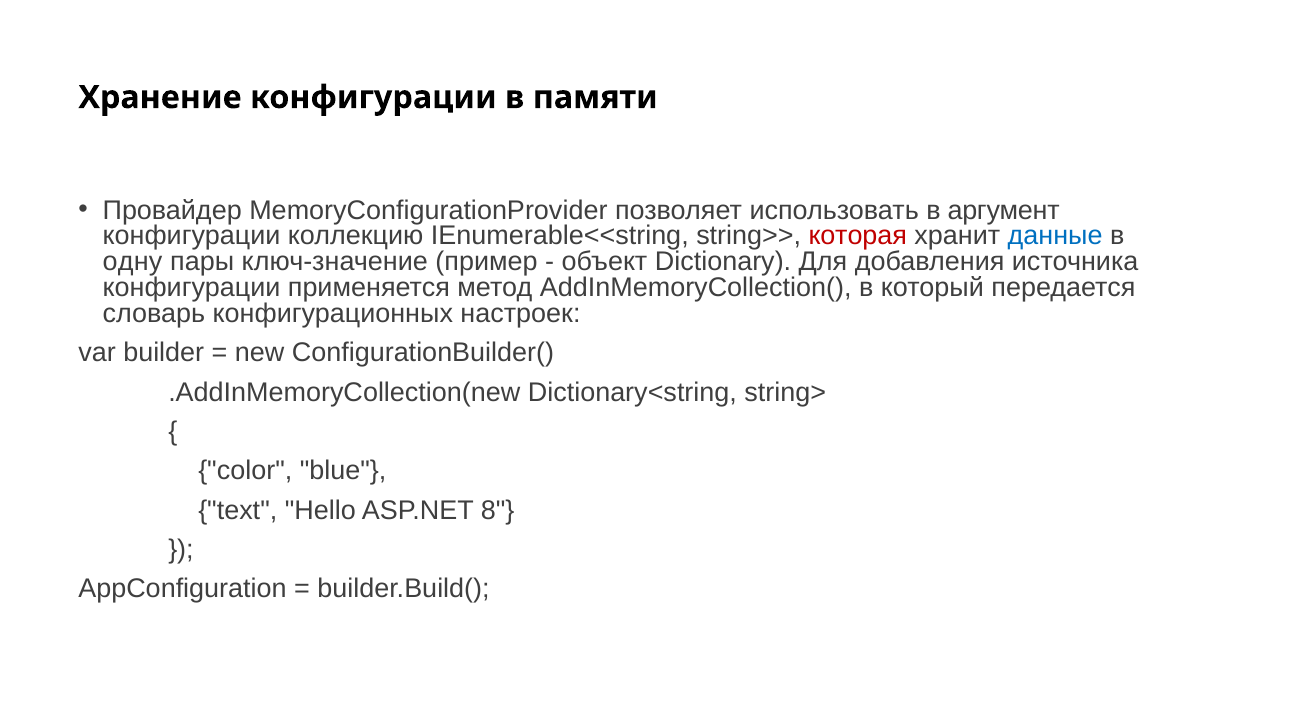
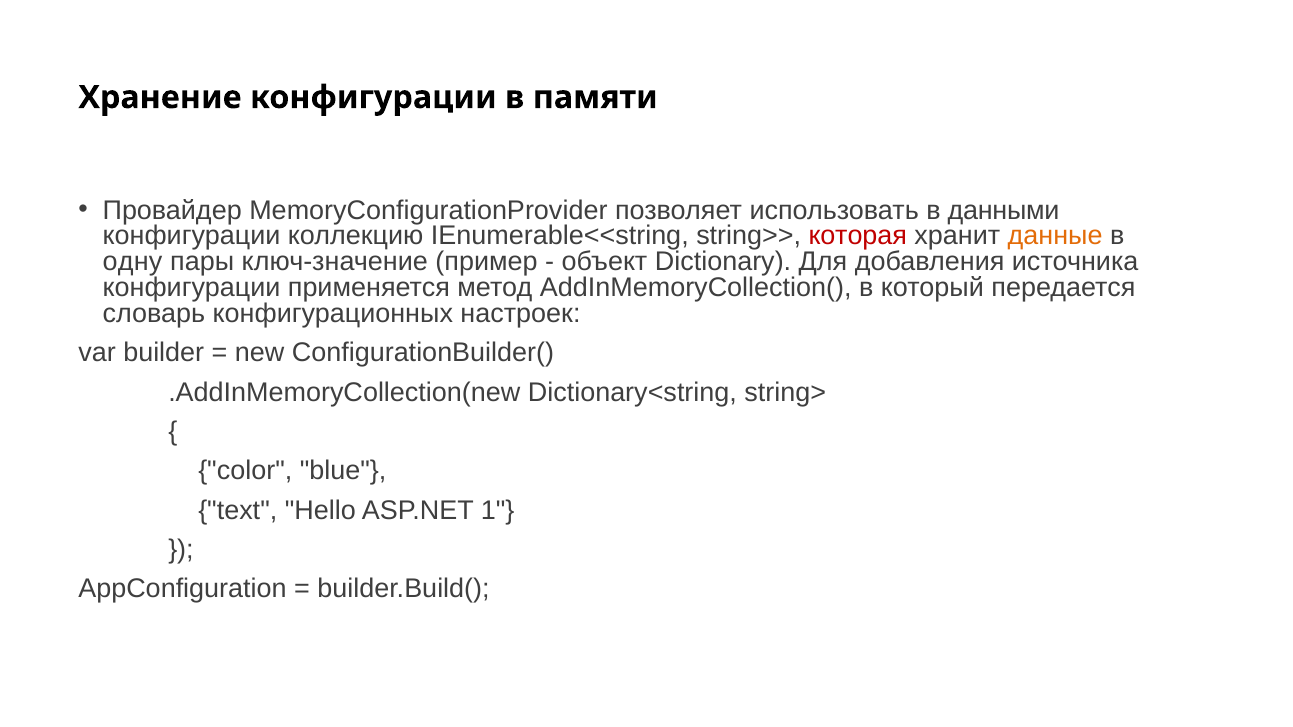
аргумент: аргумент -> данными (1004, 210)
данные colour: blue -> orange (1055, 236)
8: 8 -> 1 (498, 511)
